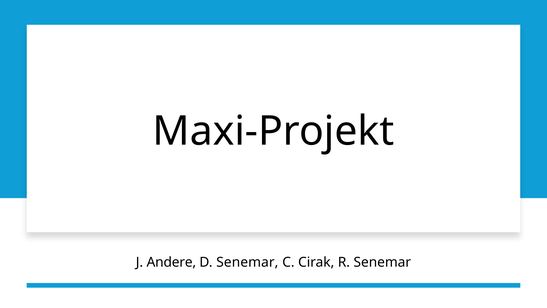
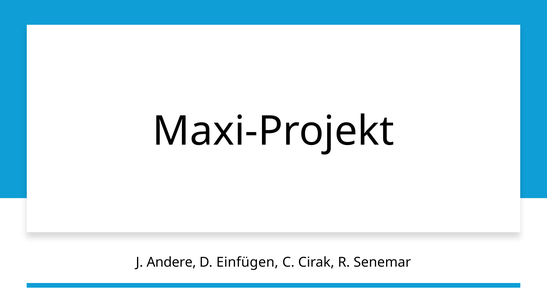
D Senemar: Senemar -> Einfügen (247, 262)
